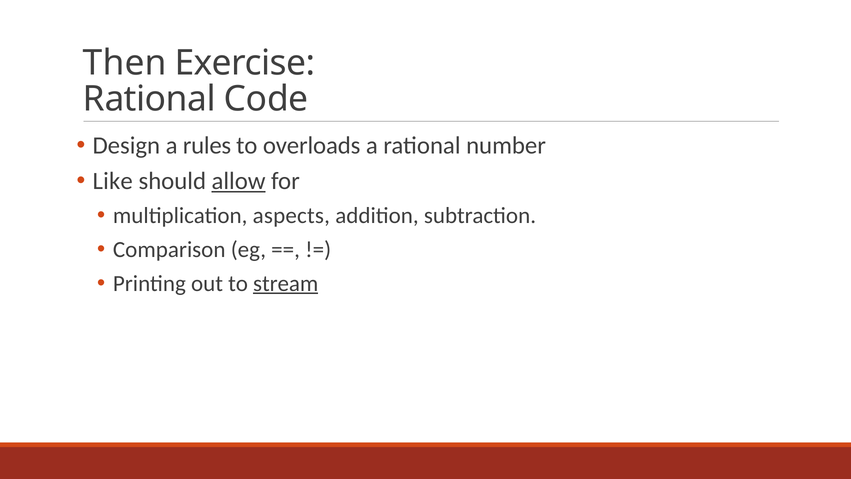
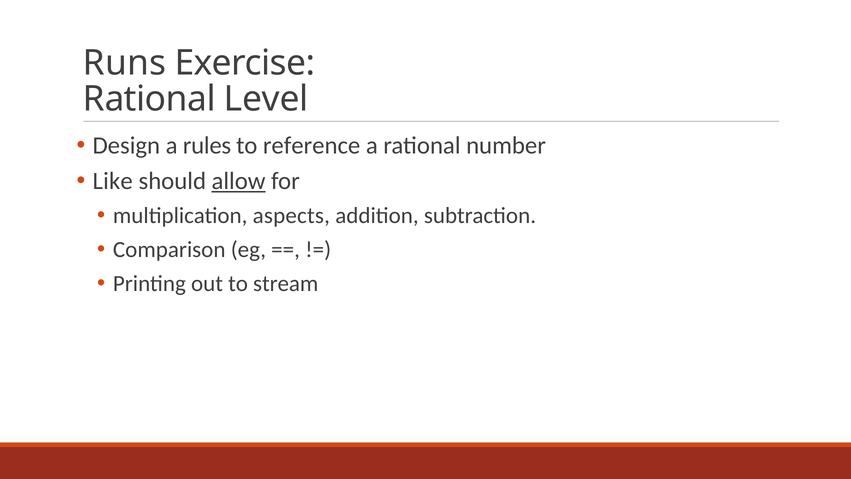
Then: Then -> Runs (125, 63)
Code: Code -> Level (266, 99)
overloads: overloads -> reference (312, 145)
stream underline: present -> none (286, 283)
